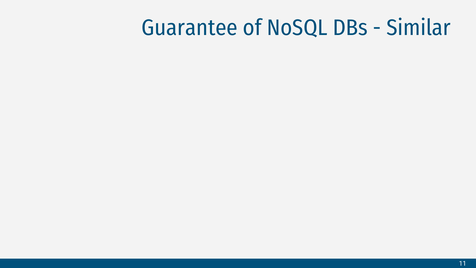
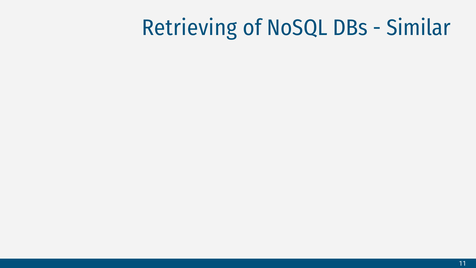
Guarantee: Guarantee -> Retrieving (189, 28)
